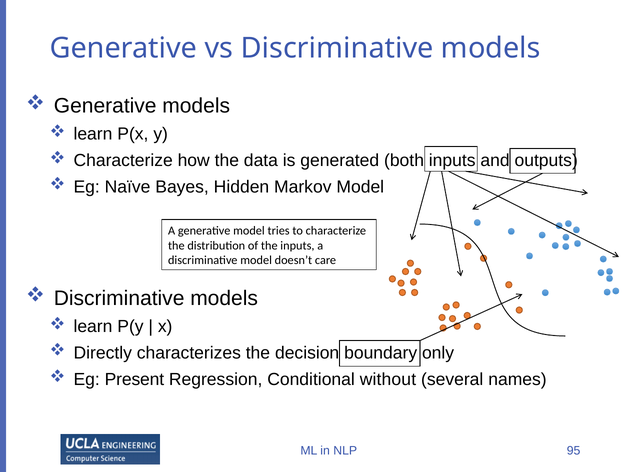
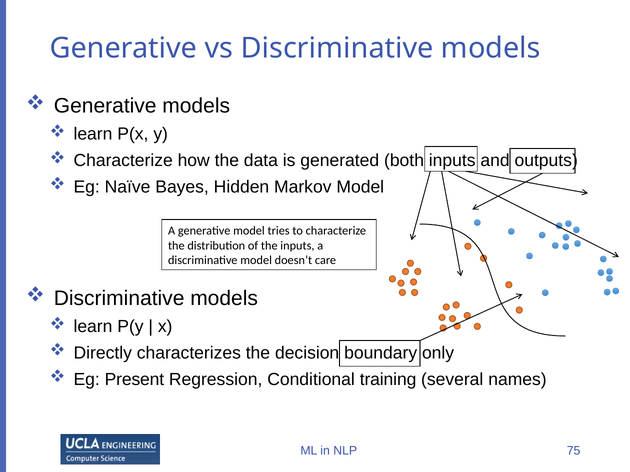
without: without -> training (388, 380)
95: 95 -> 75 (574, 451)
